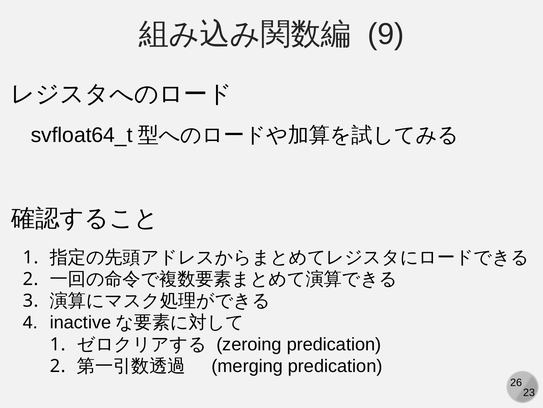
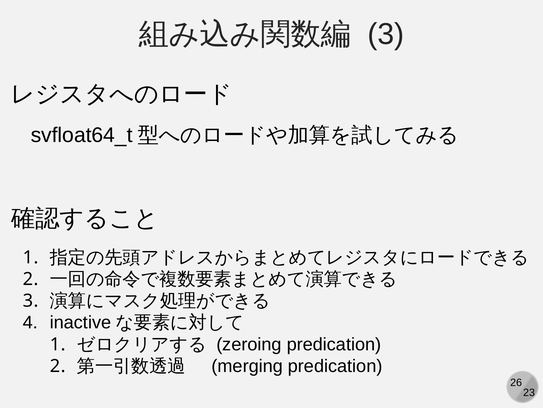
9: 9 -> 3 (386, 34)
